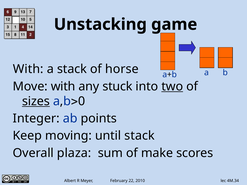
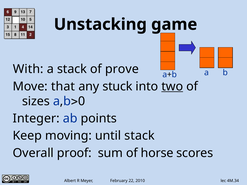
horse: horse -> prove (122, 69)
Move with: with -> that (63, 86)
sizes underline: present -> none (36, 101)
plaza: plaza -> proof (74, 153)
make: make -> horse (157, 153)
